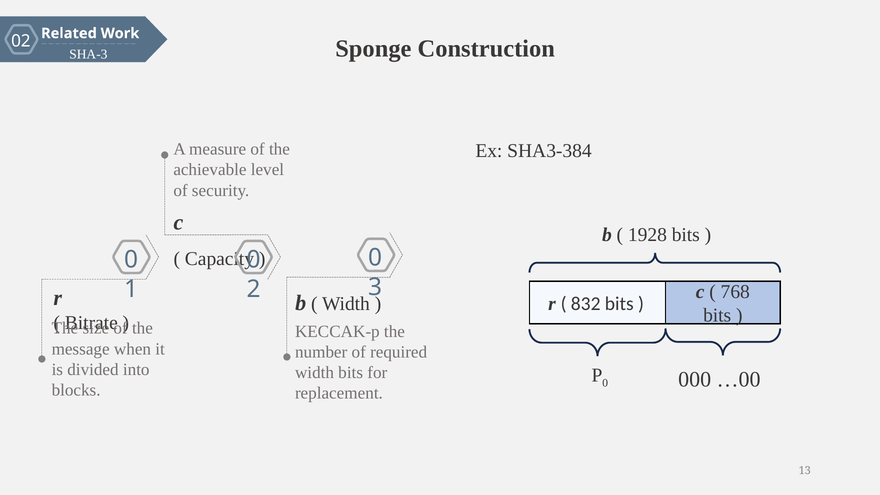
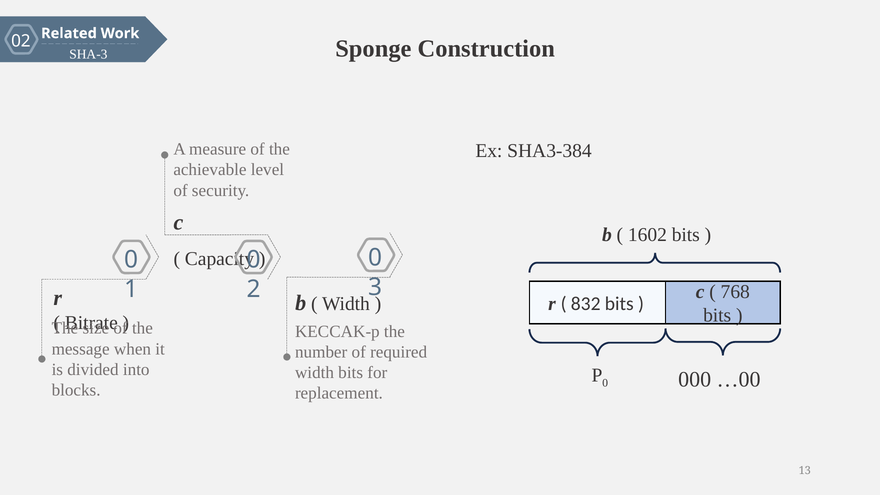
1928: 1928 -> 1602 (647, 235)
